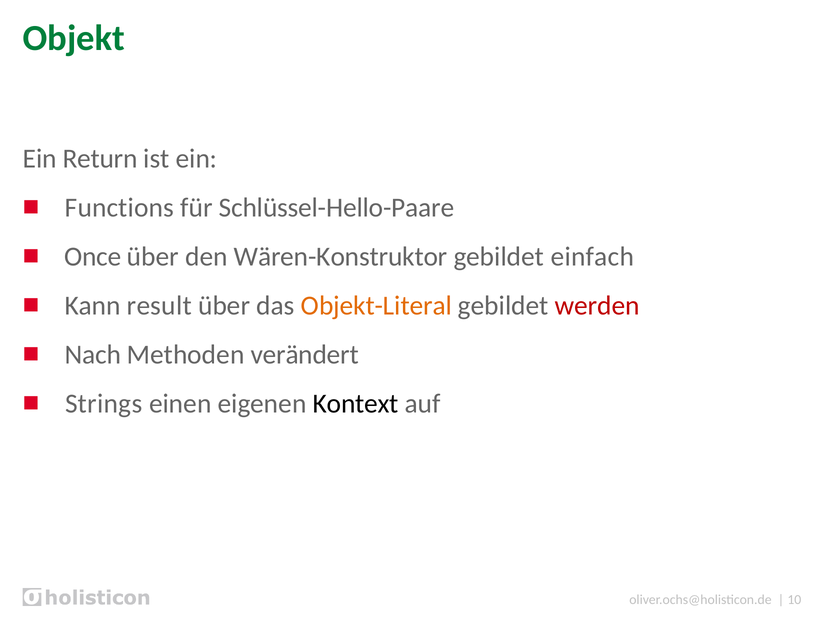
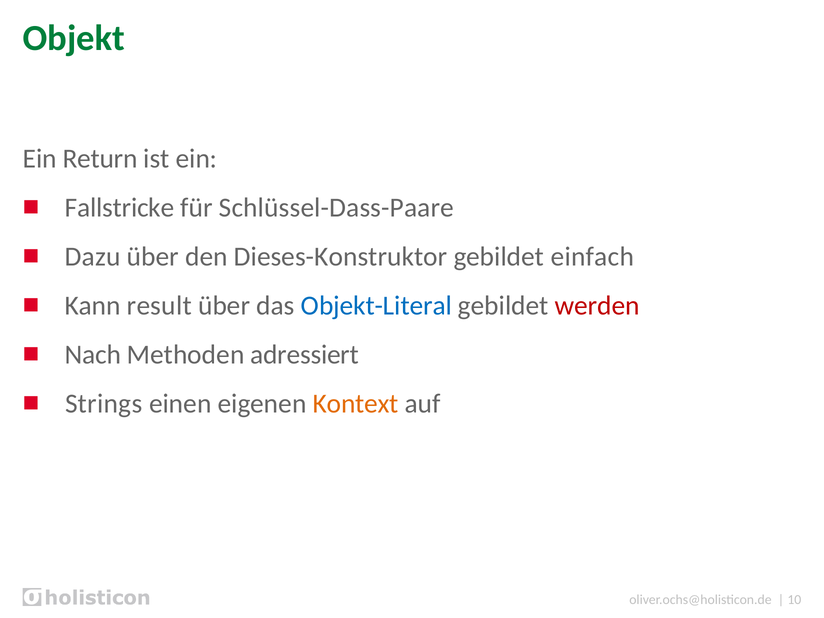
Functions: Functions -> Fallstricke (120, 208)
Schlüssel-Hello-Paare: Schlüssel-Hello-Paare -> Schlüssel-Dass-Paare (336, 208)
Once: Once -> Dazu (93, 257)
Wären-Konstruktor: Wären-Konstruktor -> Dieses-Konstruktor (341, 257)
Objekt-Literal colour: orange -> blue (376, 306)
verändert: verändert -> adressiert (305, 355)
Kontext colour: black -> orange (356, 404)
